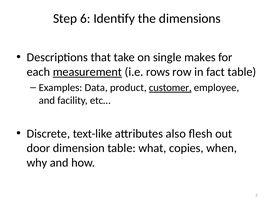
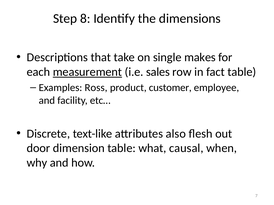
6: 6 -> 8 (85, 19)
rows: rows -> sales (158, 72)
Data: Data -> Ross (96, 88)
customer underline: present -> none (170, 88)
copies: copies -> causal (186, 149)
